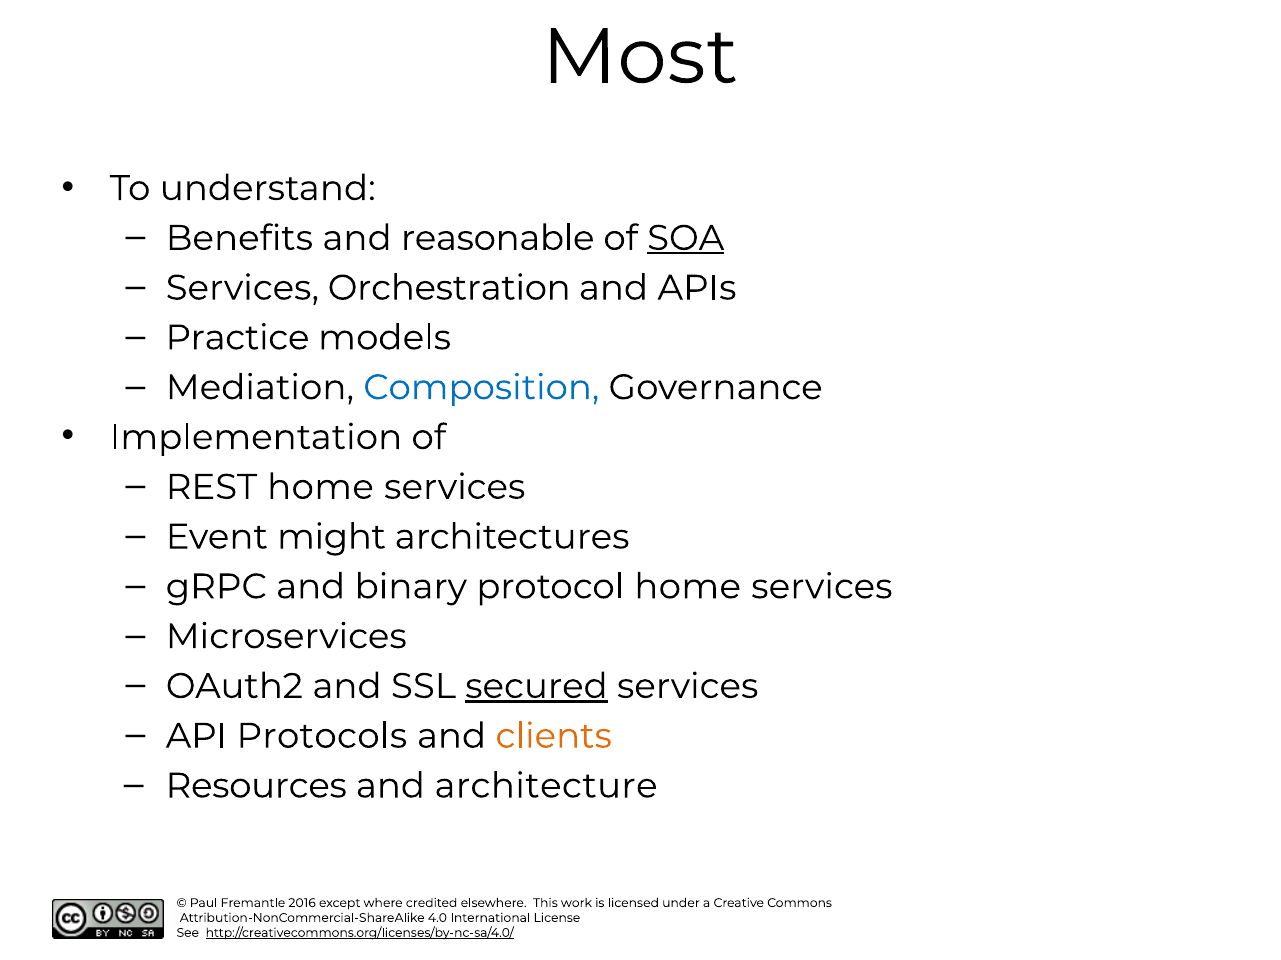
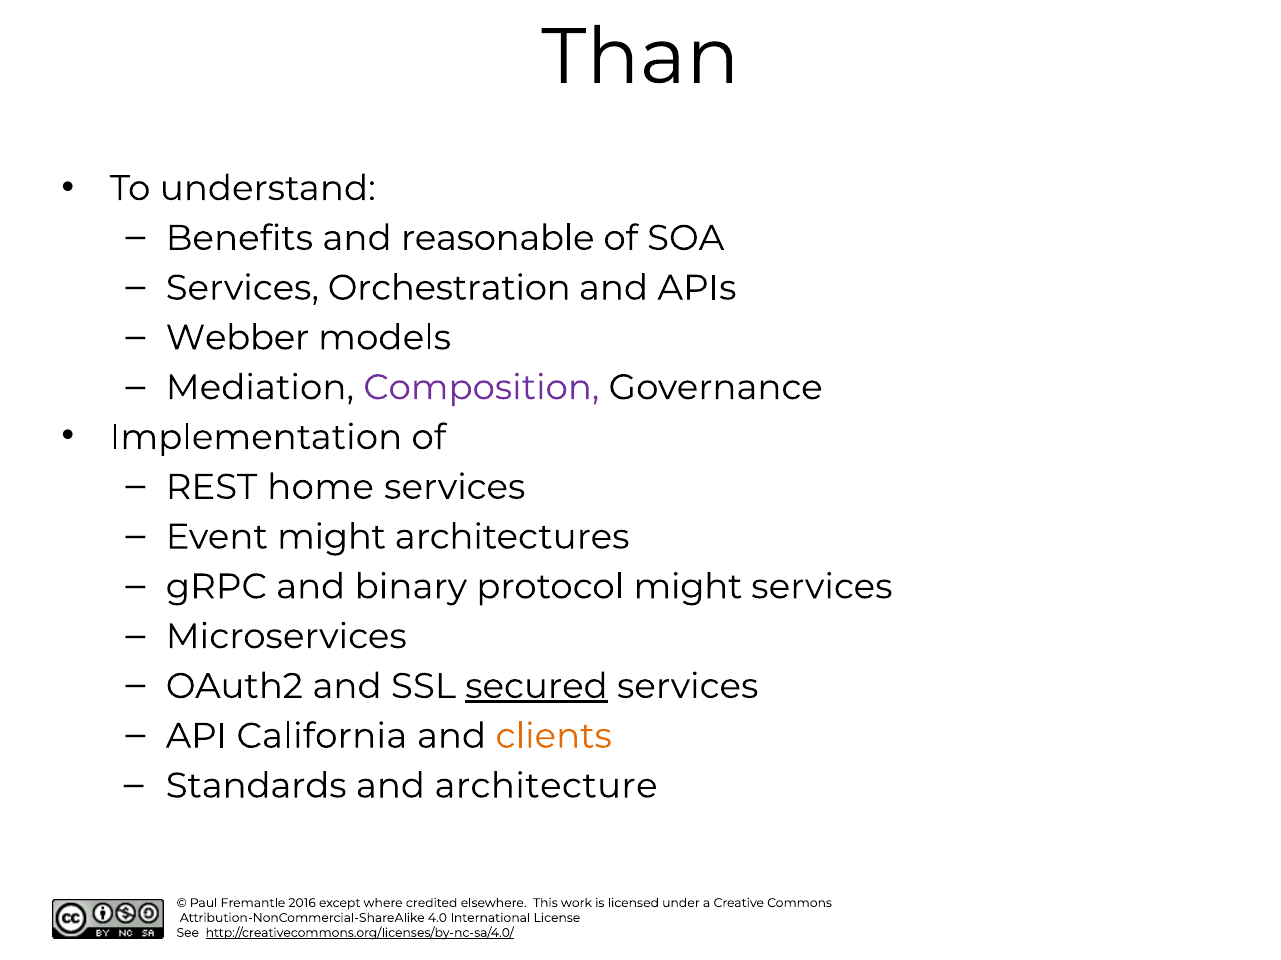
Most: Most -> Than (640, 57)
SOA underline: present -> none (686, 238)
Practice: Practice -> Webber (237, 338)
Composition colour: blue -> purple (481, 388)
protocol home: home -> might (688, 587)
Protocols: Protocols -> California (322, 737)
Resources: Resources -> Standards (256, 786)
